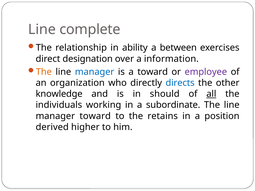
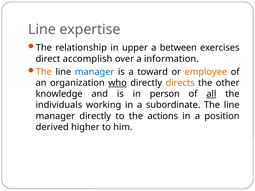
complete: complete -> expertise (90, 29)
ability: ability -> upper (135, 48)
designation: designation -> accomplish (88, 59)
employee colour: purple -> orange (206, 72)
who underline: none -> present (118, 83)
directs colour: blue -> orange (180, 83)
should: should -> person (165, 94)
manager toward: toward -> directly (95, 116)
retains: retains -> actions (163, 116)
